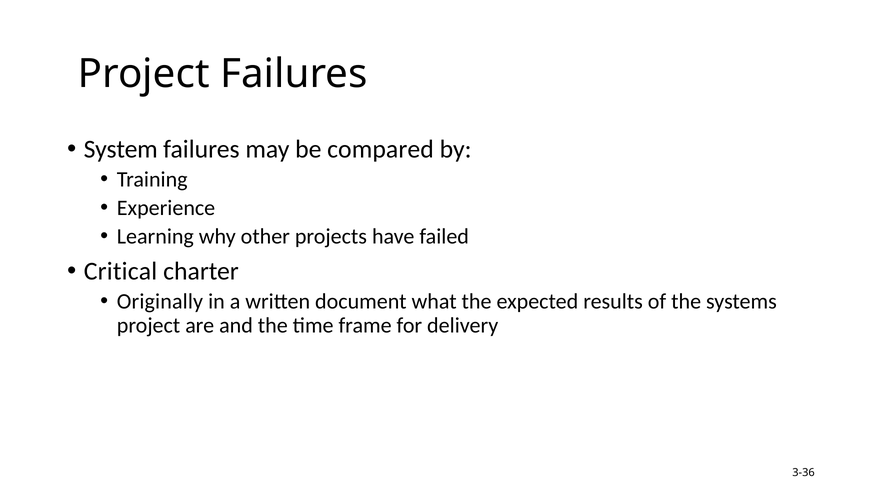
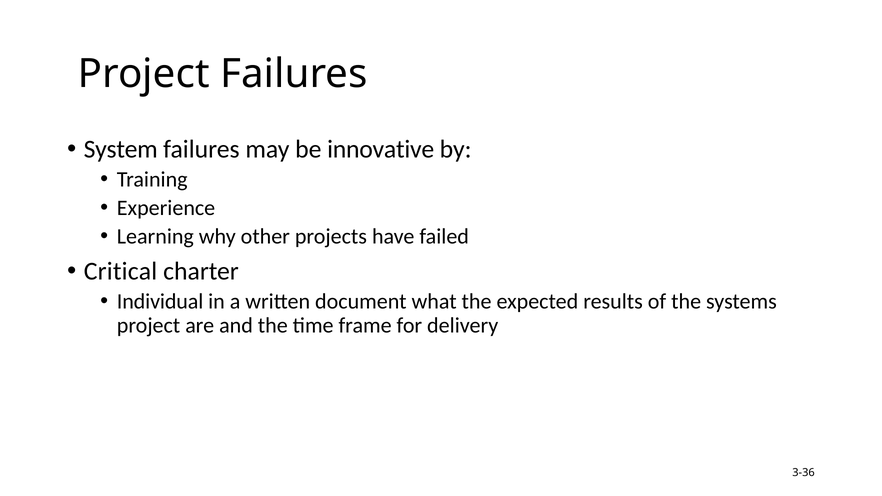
compared: compared -> innovative (381, 149)
Originally: Originally -> Individual (160, 302)
